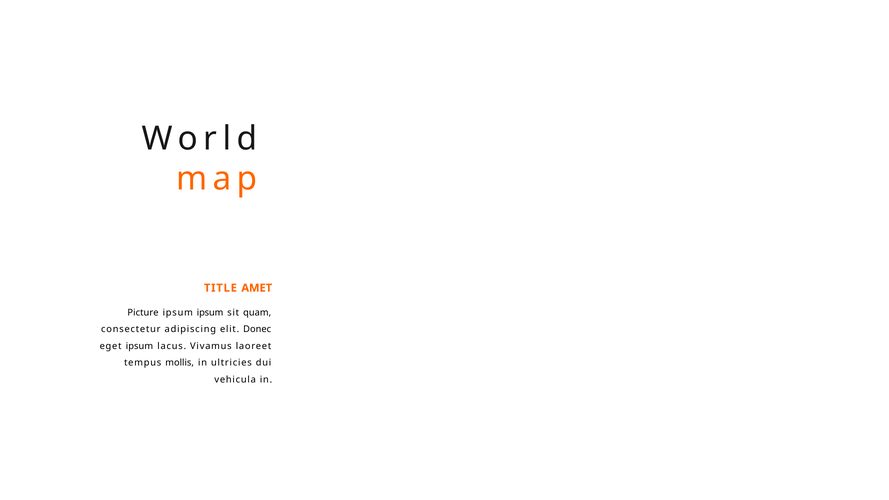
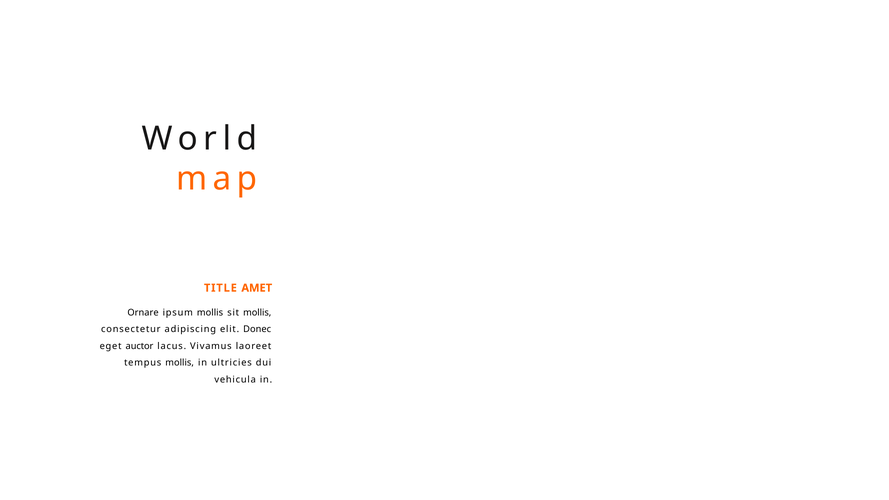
Picture: Picture -> Ornare (143, 313)
ipsum ipsum: ipsum -> mollis (210, 313)
sit quam: quam -> mollis (257, 313)
eget ipsum: ipsum -> auctor (140, 346)
